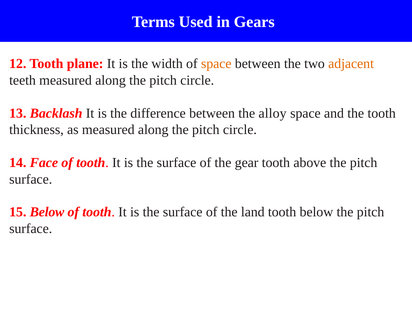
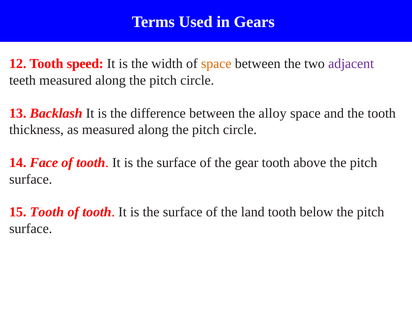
plane: plane -> speed (85, 64)
adjacent colour: orange -> purple (351, 64)
15 Below: Below -> Tooth (47, 212)
